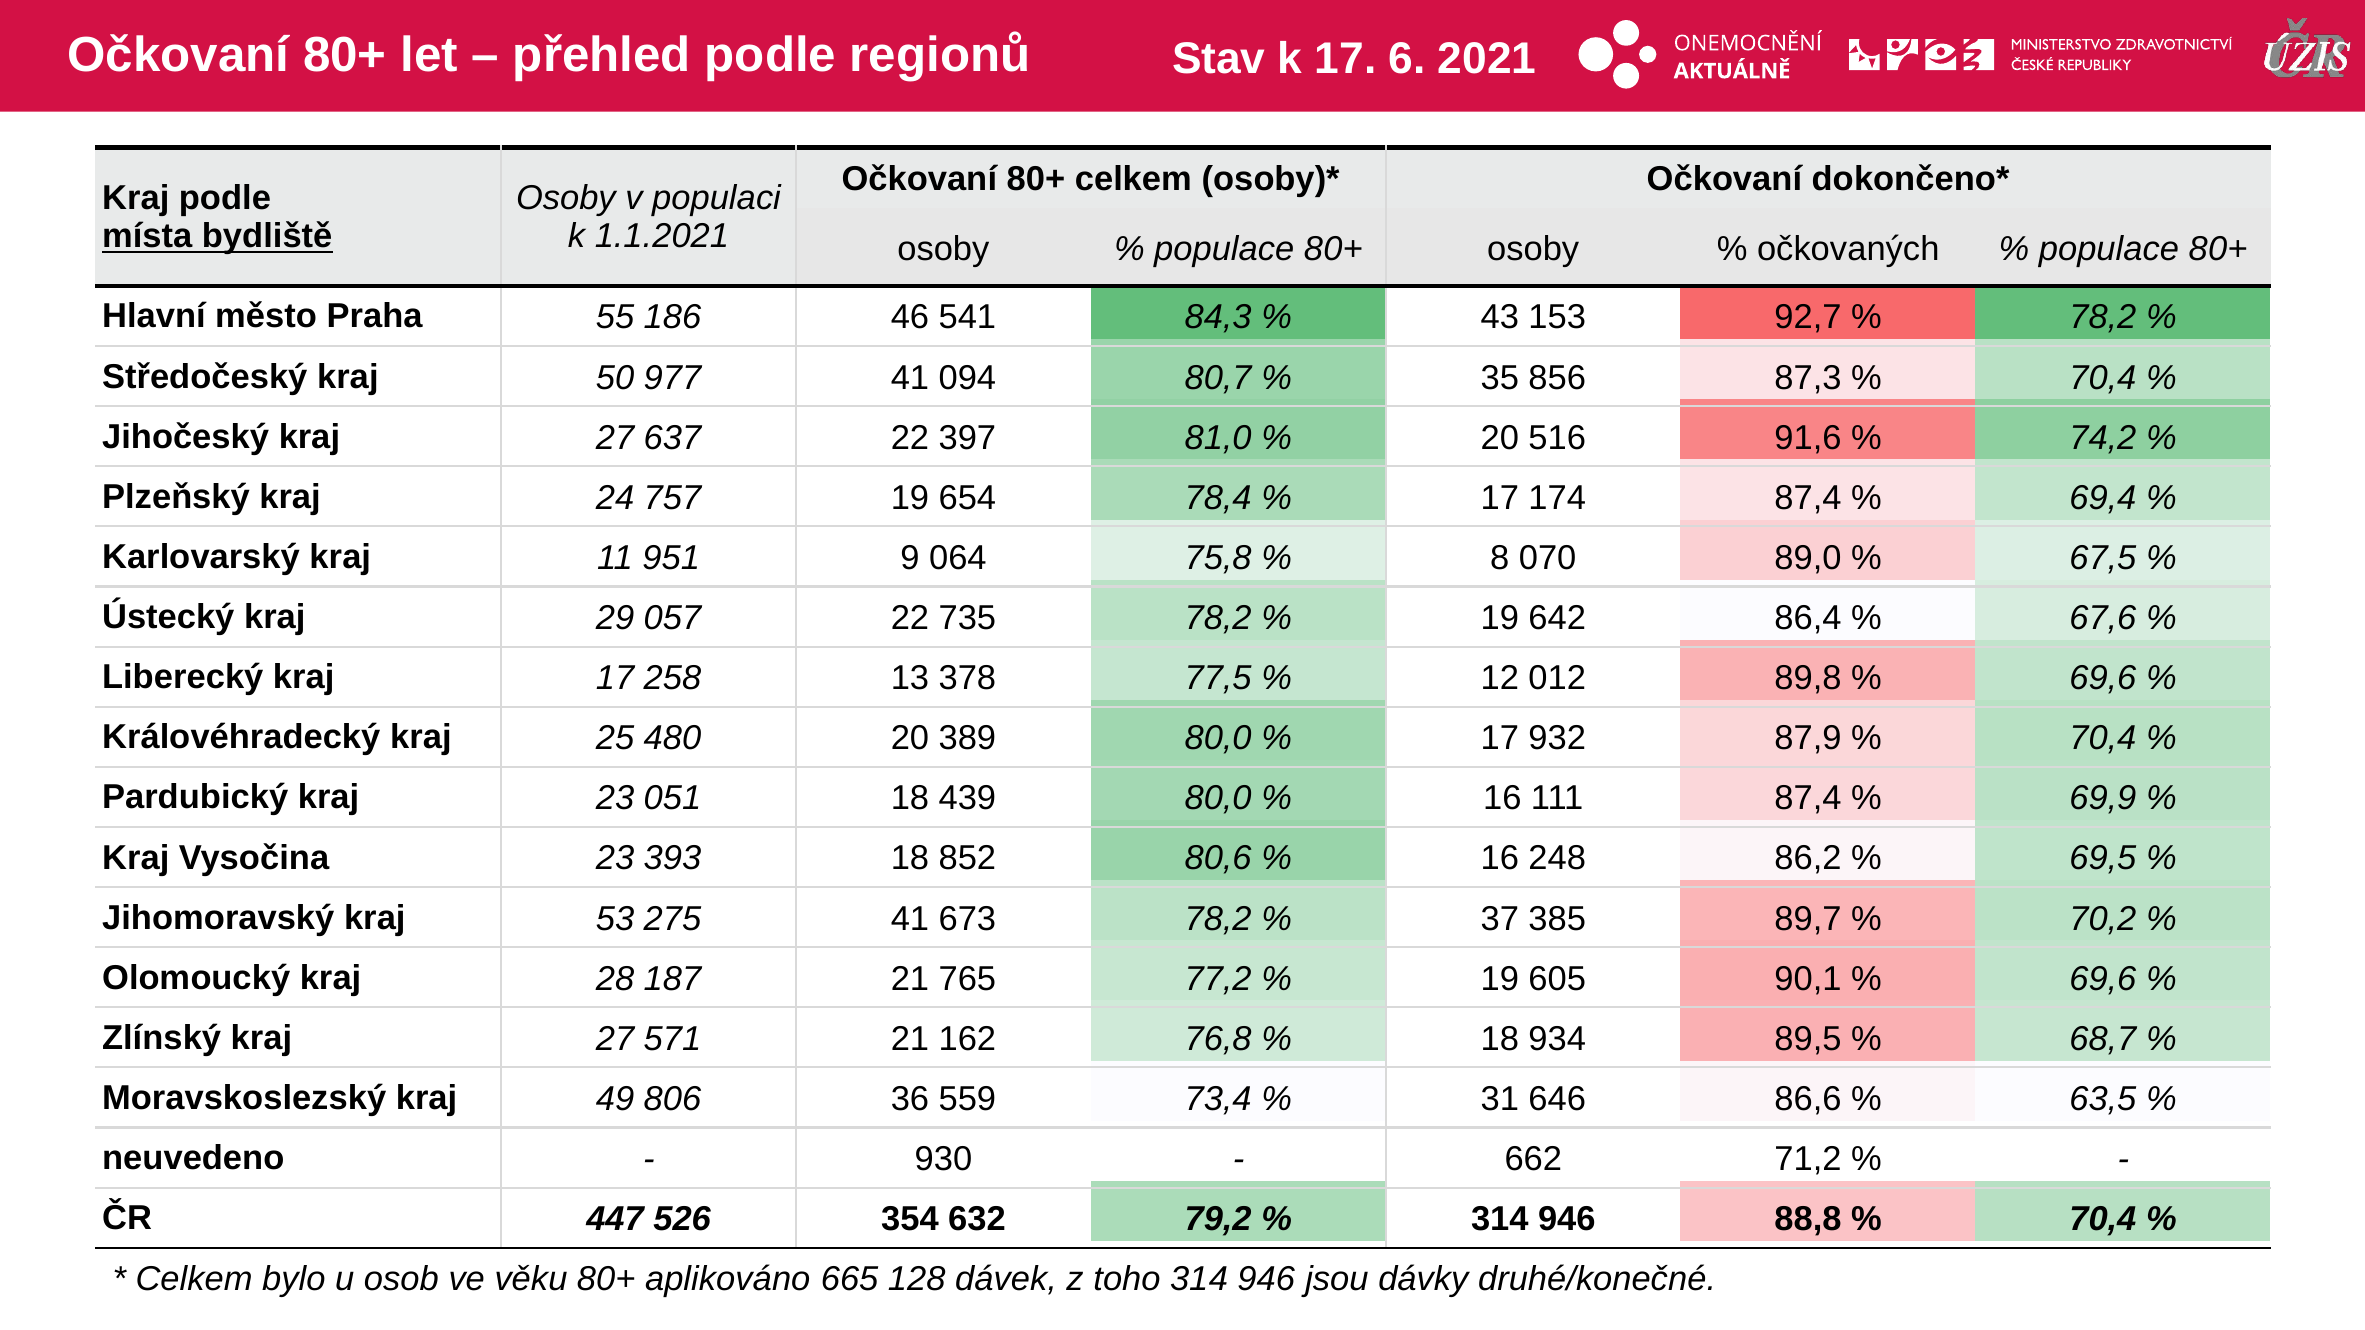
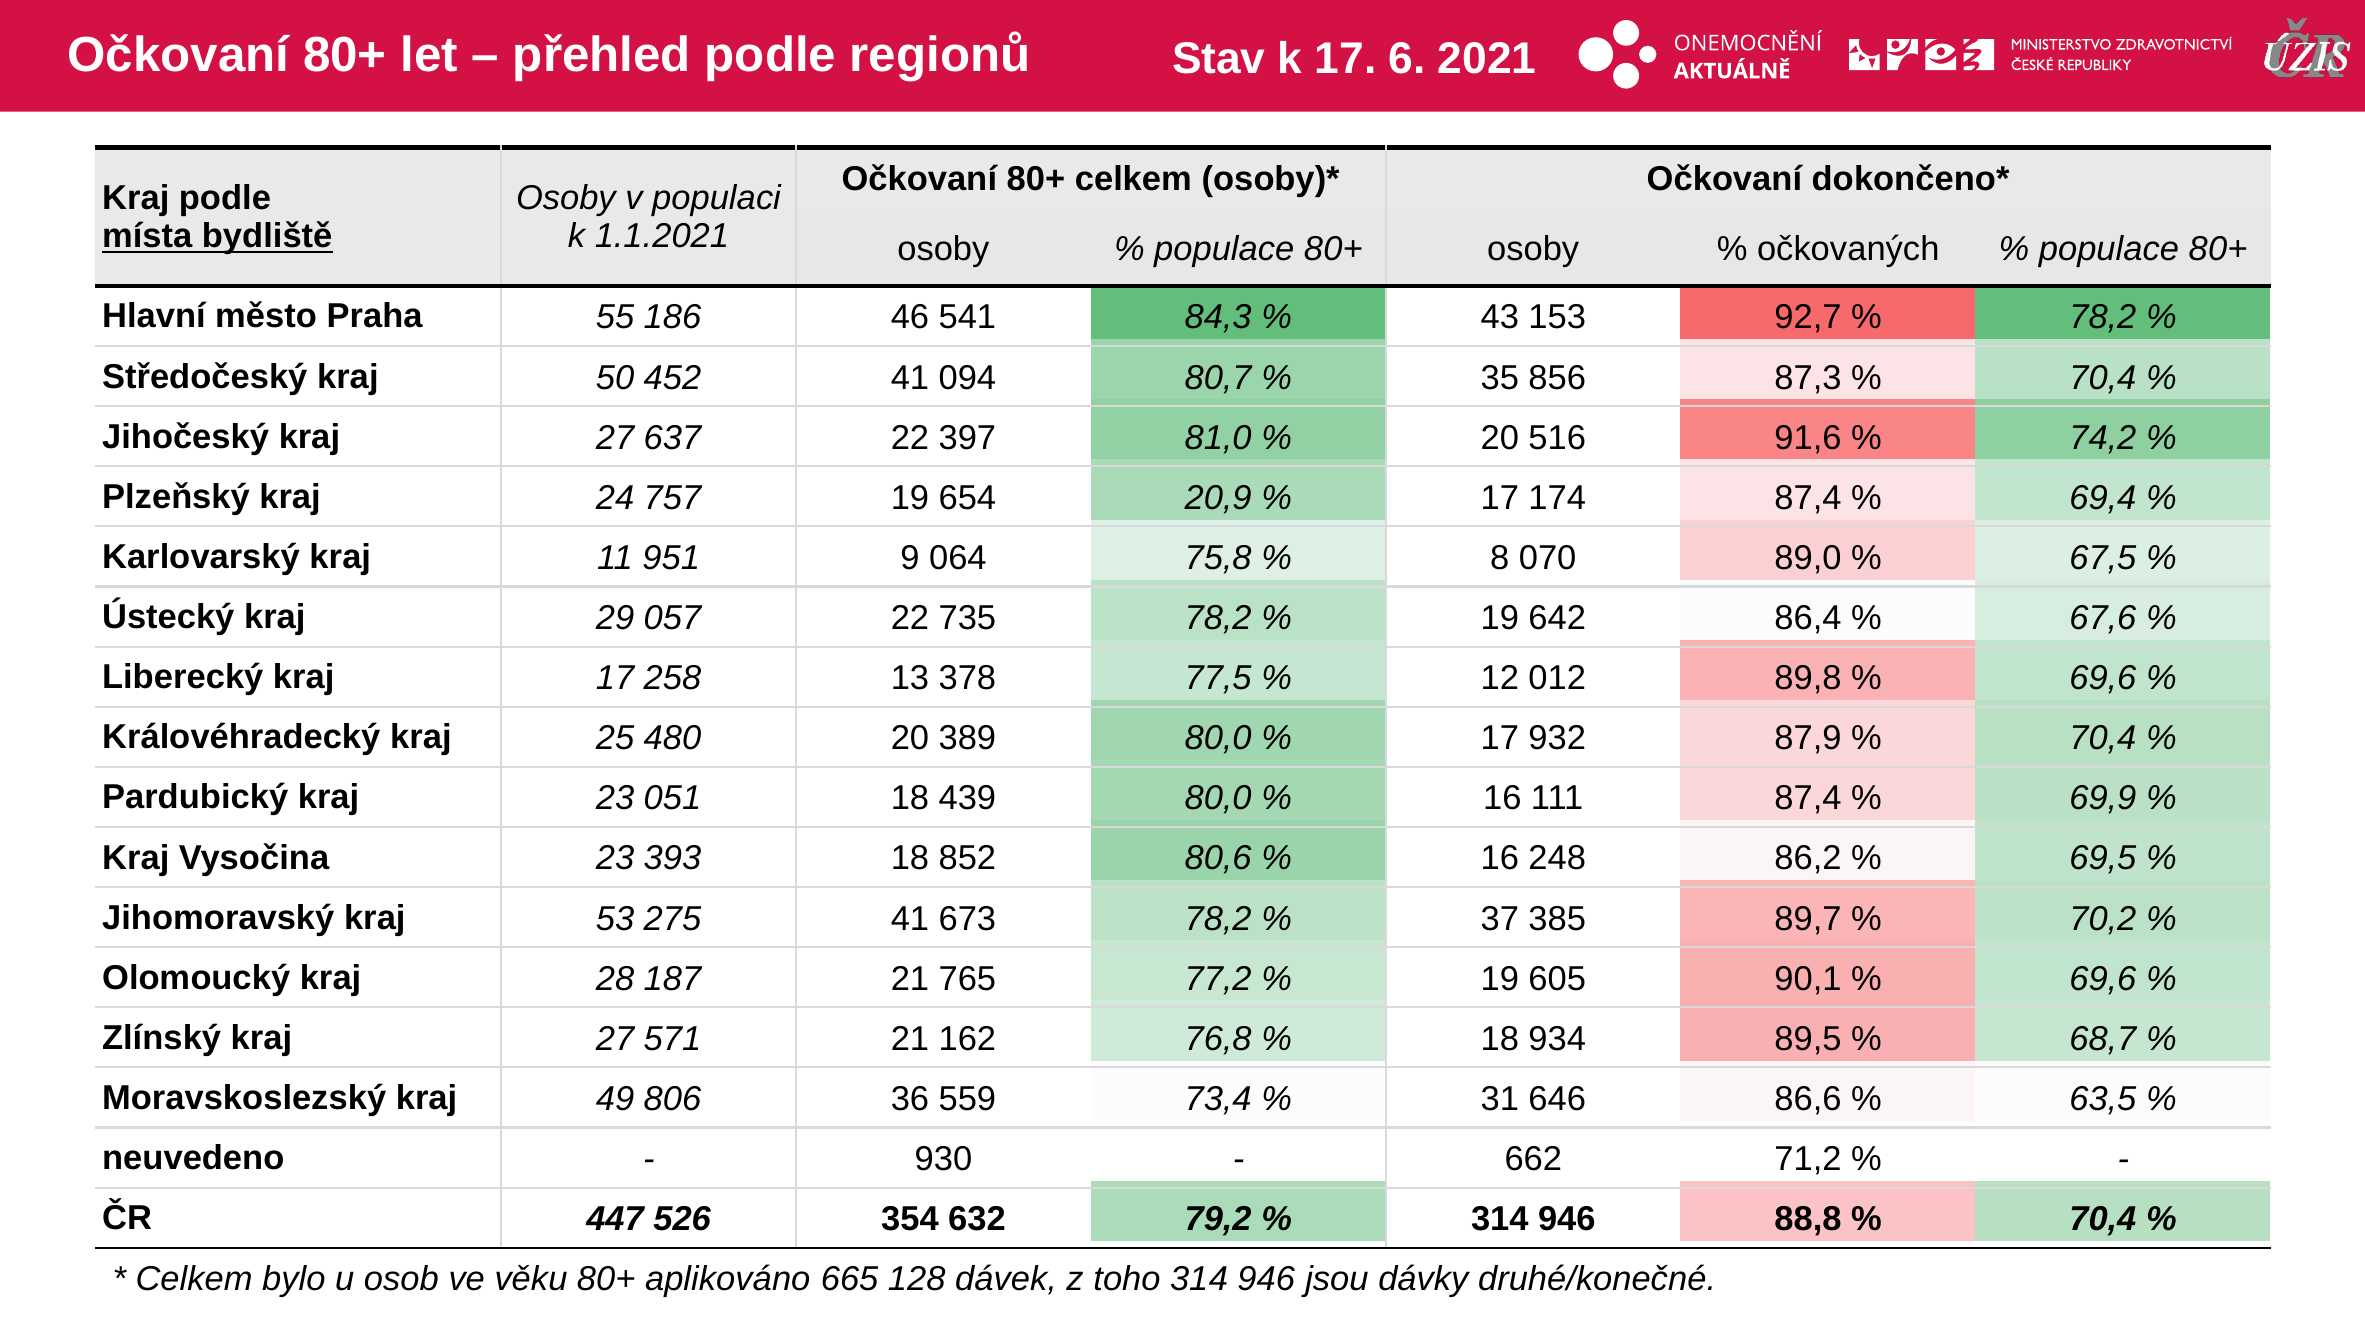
977: 977 -> 452 (672, 378)
78,4: 78,4 -> 20,9 (1218, 498)
